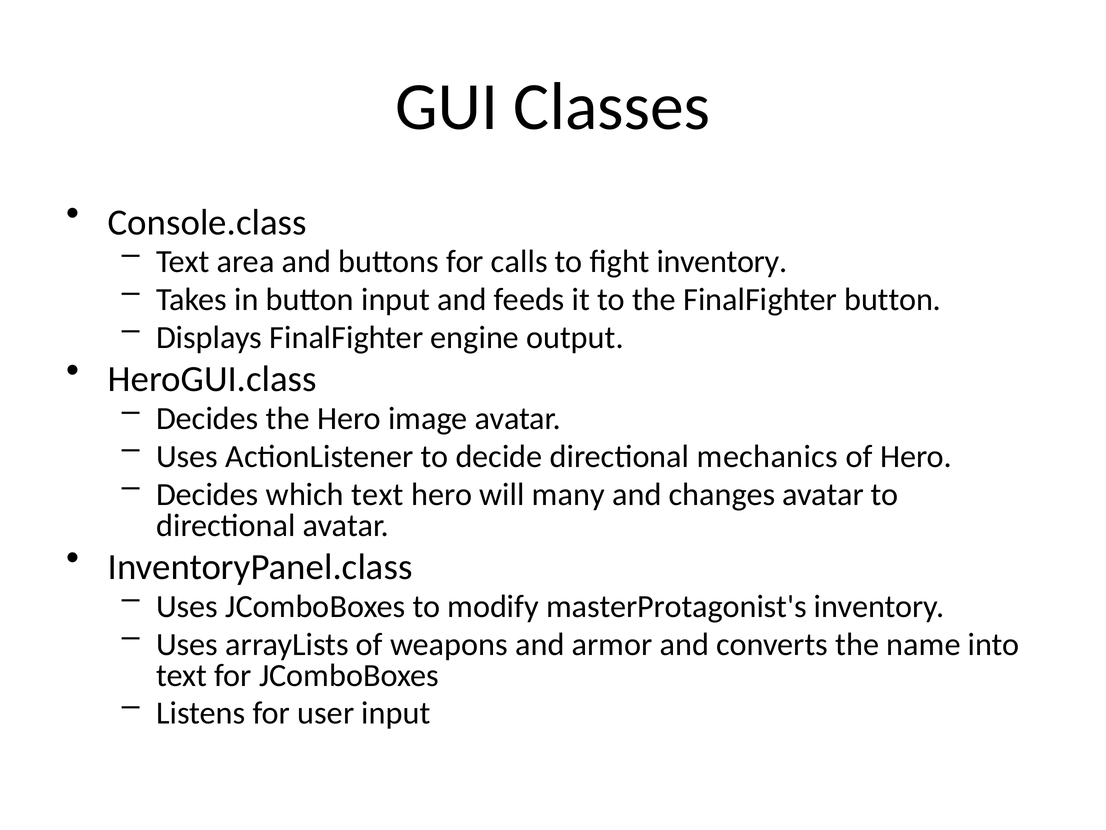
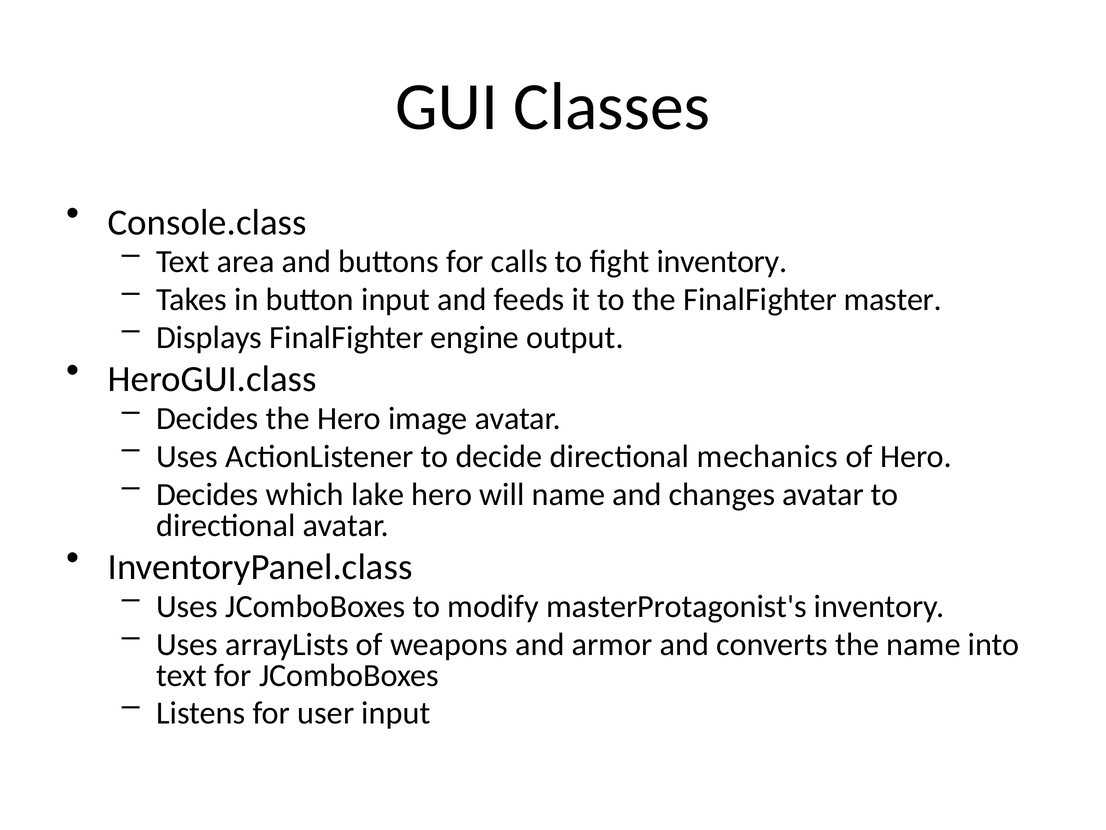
FinalFighter button: button -> master (893, 300)
which text: text -> lake (378, 494)
will many: many -> name (569, 494)
